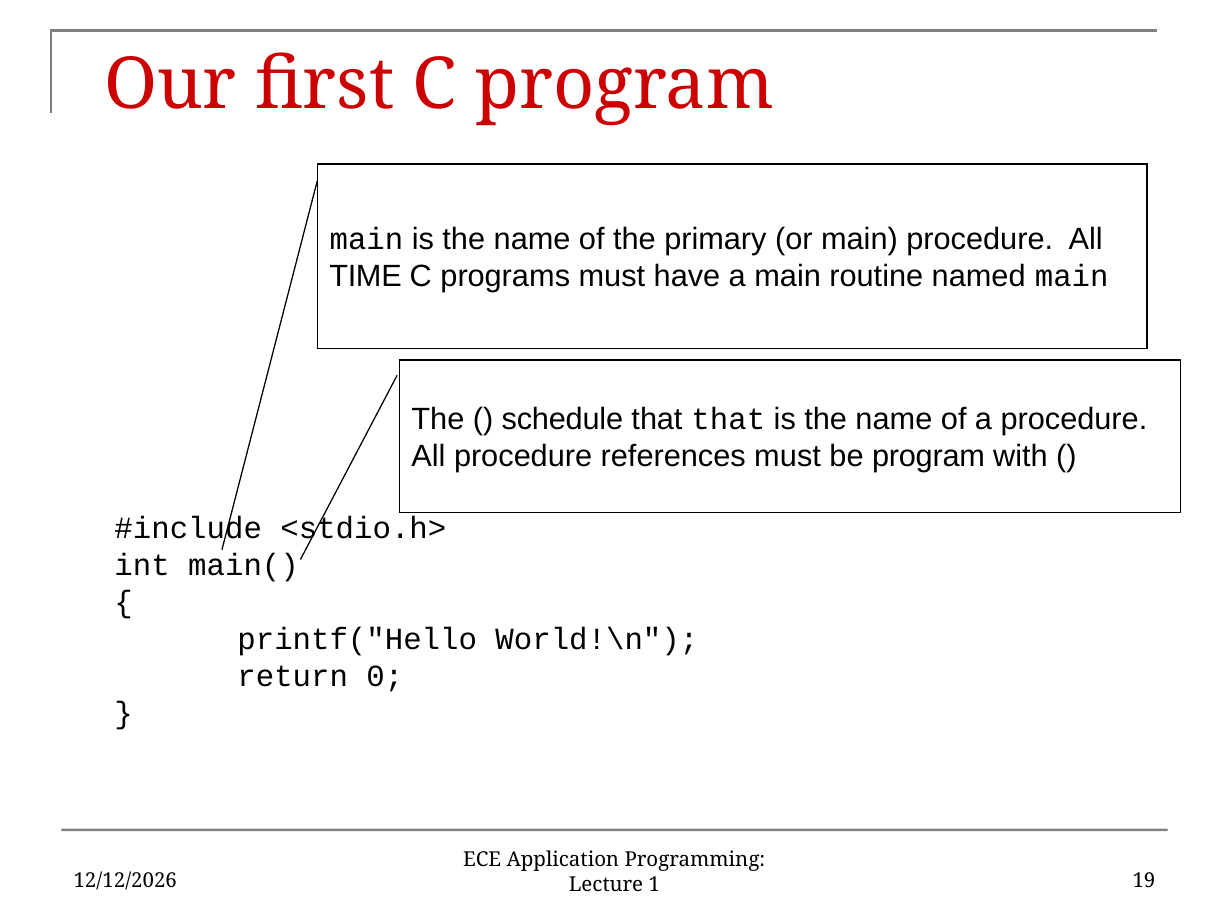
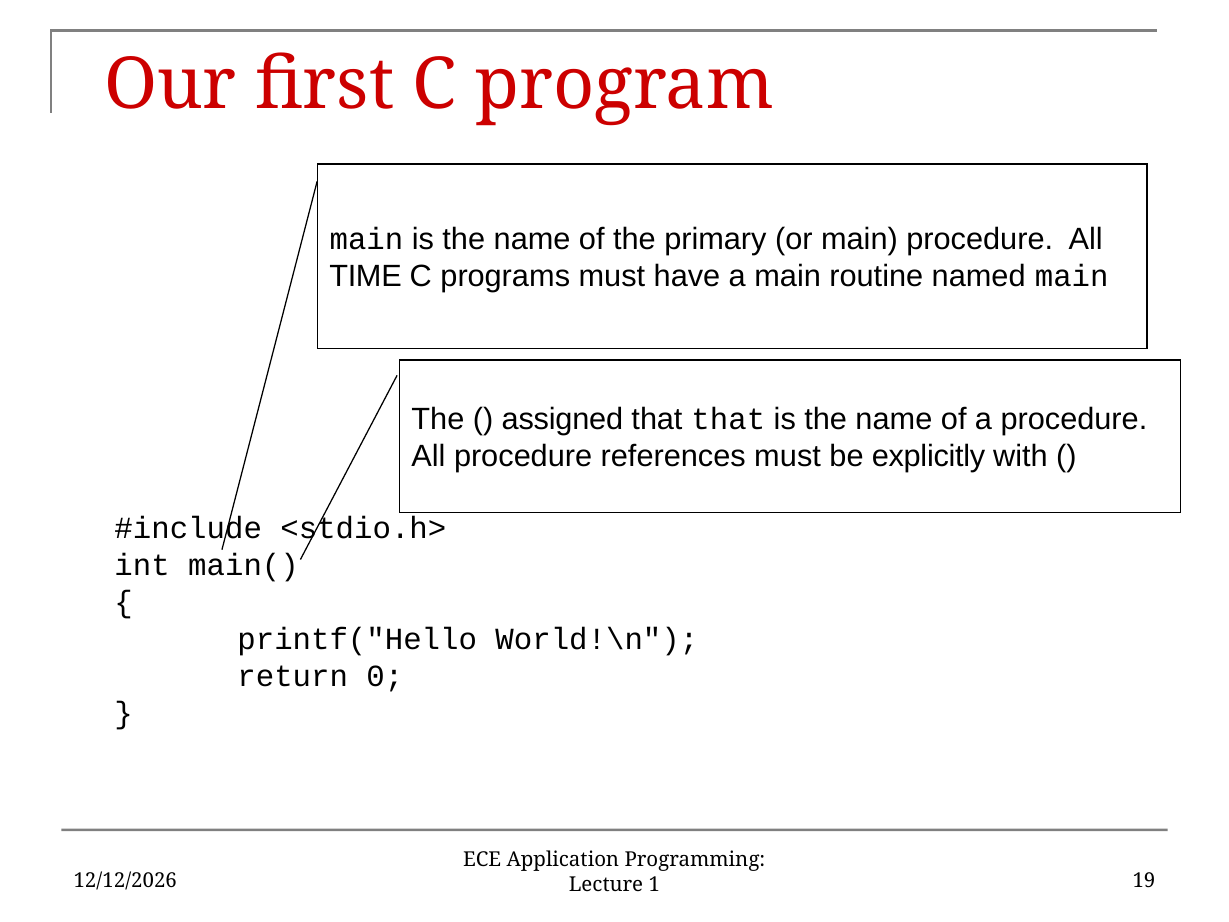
schedule: schedule -> assigned (562, 420)
be program: program -> explicitly (929, 457)
